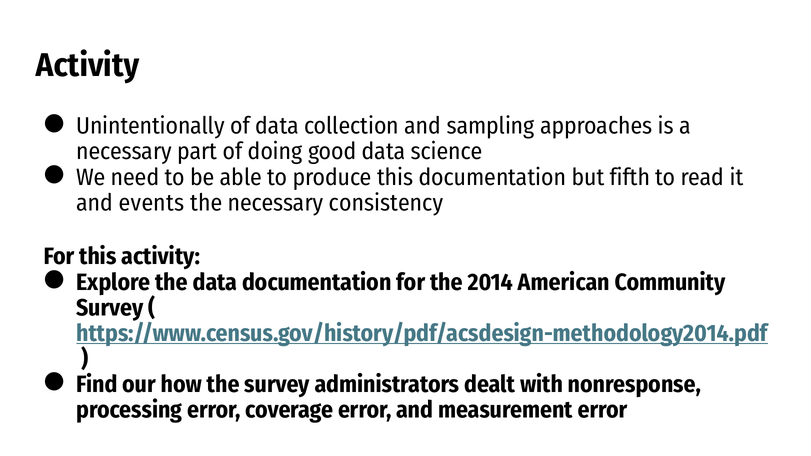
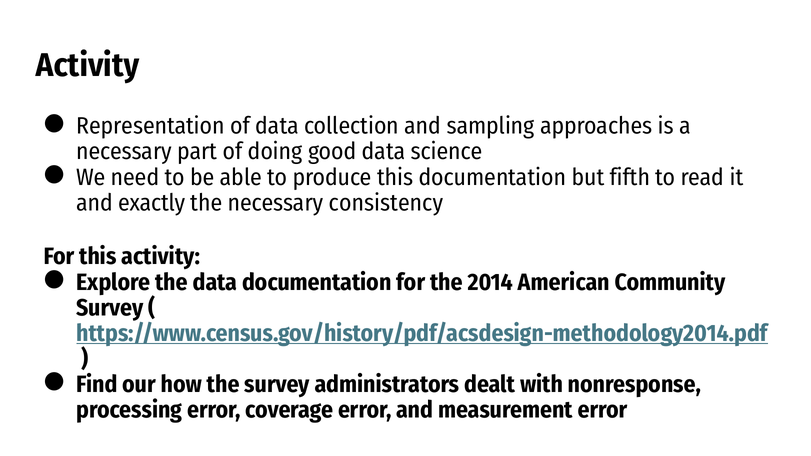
Unintentionally: Unintentionally -> Representation (150, 126)
events: events -> exactly (152, 203)
